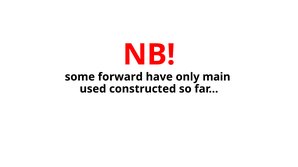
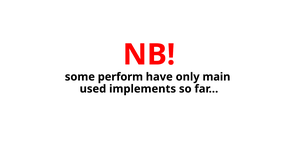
forward: forward -> perform (120, 77)
constructed: constructed -> implements (143, 89)
